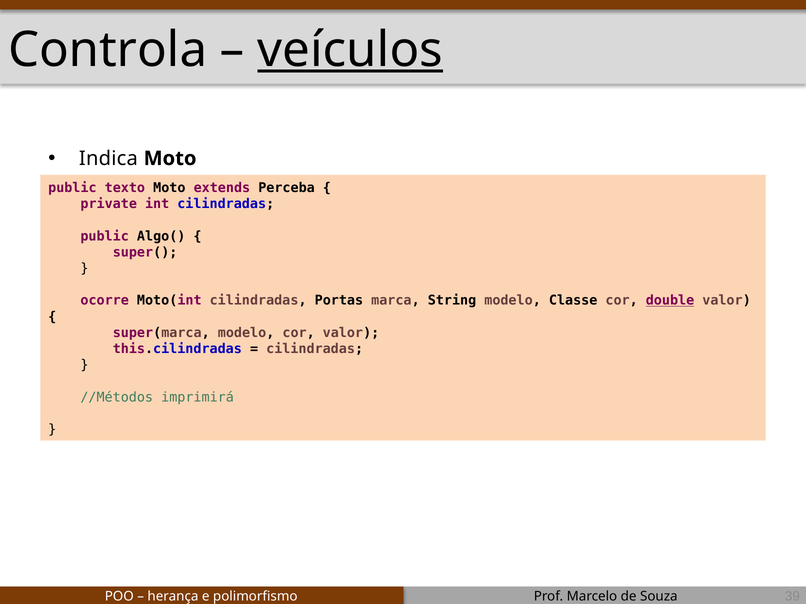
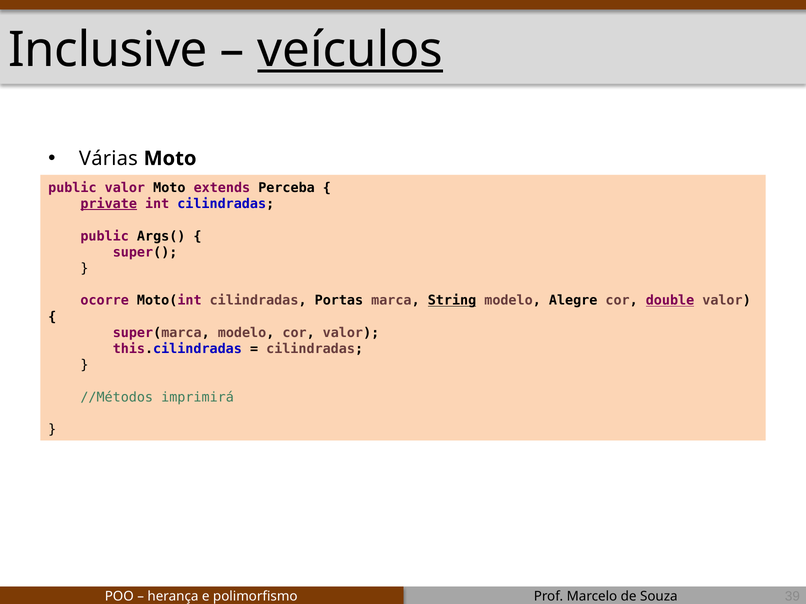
Controla: Controla -> Inclusive (108, 50)
Indica: Indica -> Várias (108, 159)
public texto: texto -> valor (125, 188)
private underline: none -> present (109, 204)
Algo(: Algo( -> Args( (161, 236)
String underline: none -> present (452, 301)
Classe: Classe -> Alegre (573, 301)
